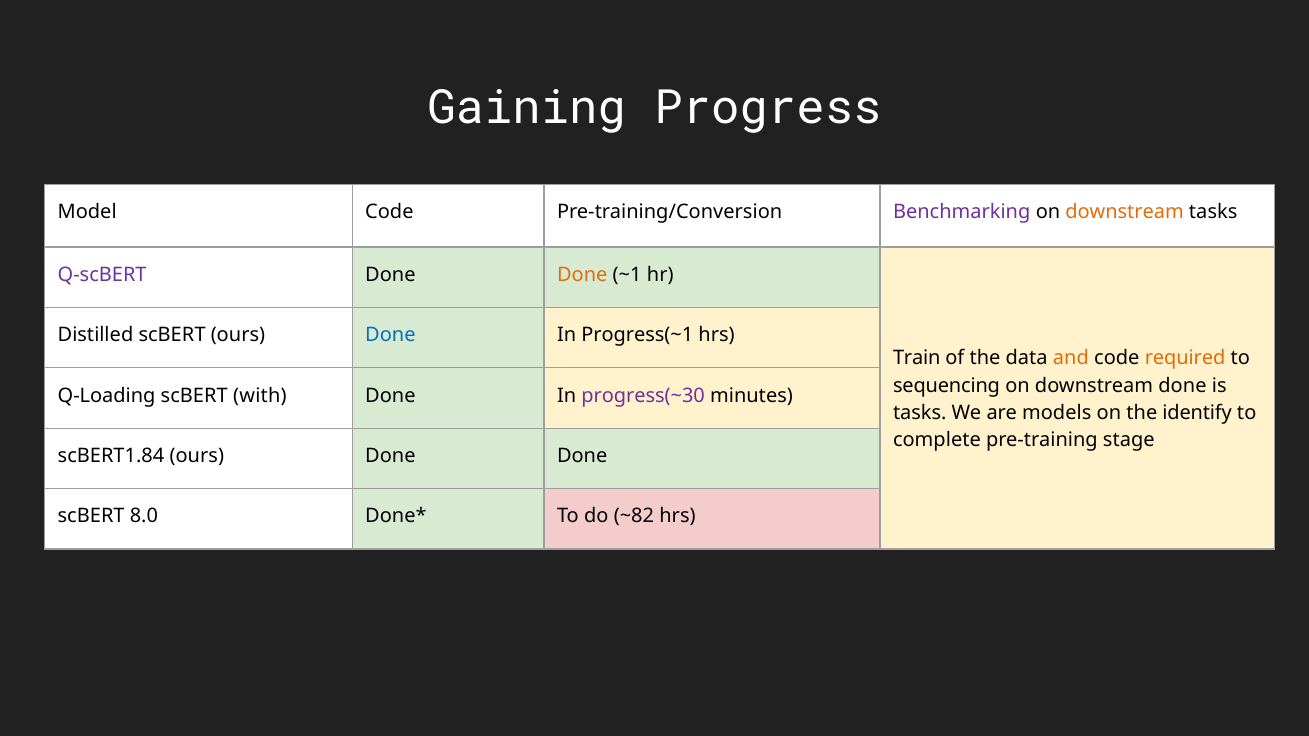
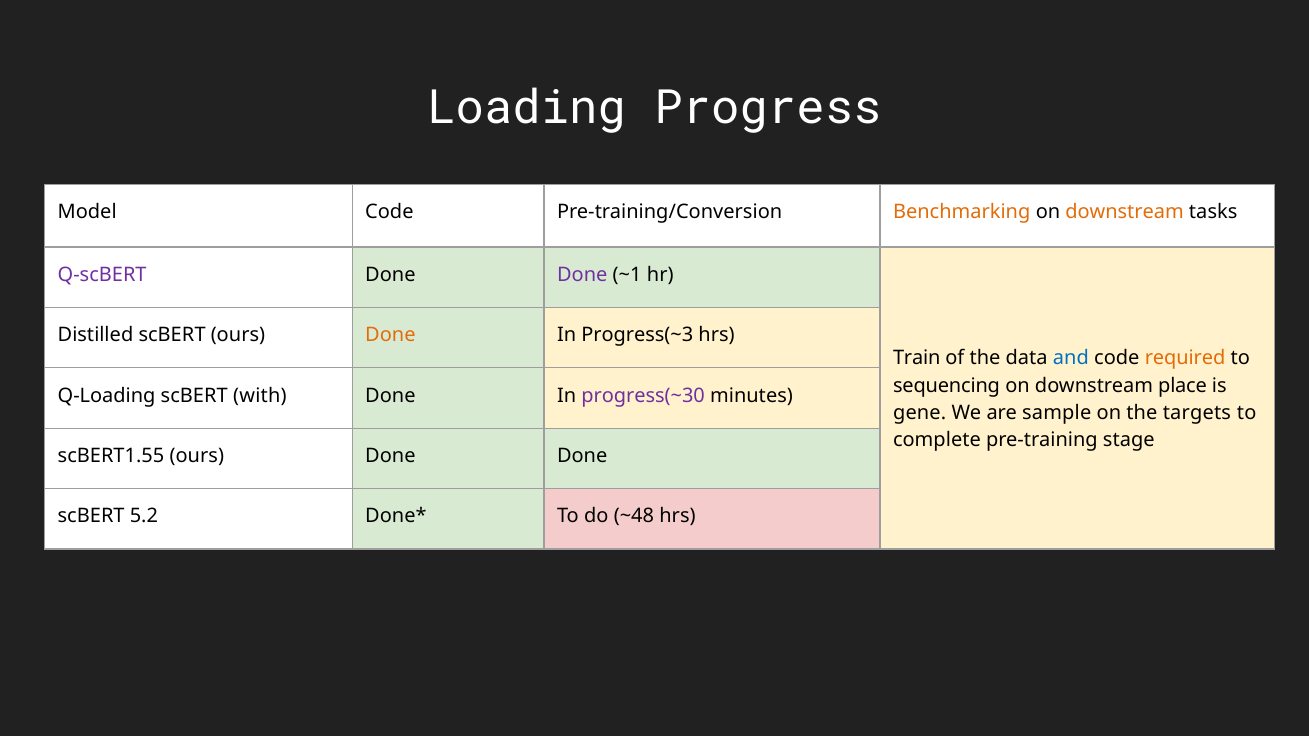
Gaining: Gaining -> Loading (527, 108)
Benchmarking colour: purple -> orange (962, 212)
Done colour: orange -> purple (582, 275)
Done colour: blue -> orange (390, 335)
Progress(~1: Progress(~1 -> Progress(~3 (637, 335)
and colour: orange -> blue (1071, 358)
downstream done: done -> place (1183, 386)
tasks: tasks -> gene (920, 413)
models: models -> sample (1057, 413)
identify: identify -> targets (1197, 413)
scBERT1.84: scBERT1.84 -> scBERT1.55 (111, 456)
8.0: 8.0 -> 5.2 (144, 517)
~82: ~82 -> ~48 (634, 517)
